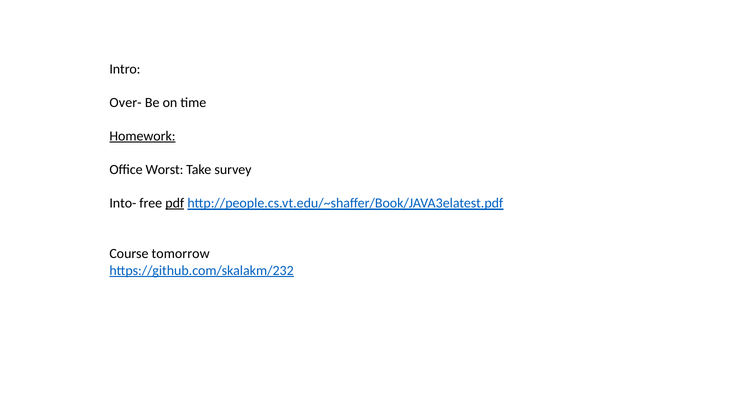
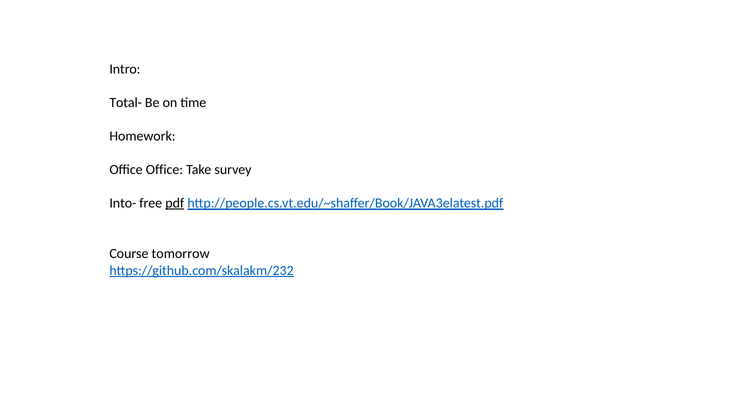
Over-: Over- -> Total- (126, 102)
Homework underline: present -> none (142, 136)
Office Worst: Worst -> Office (164, 169)
